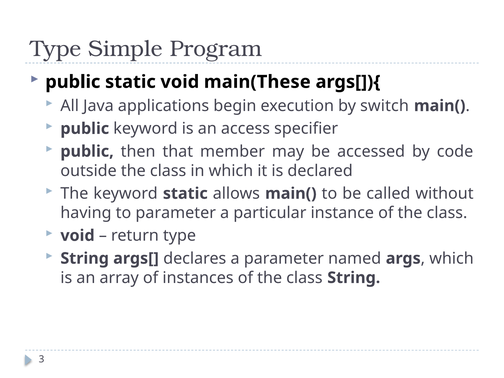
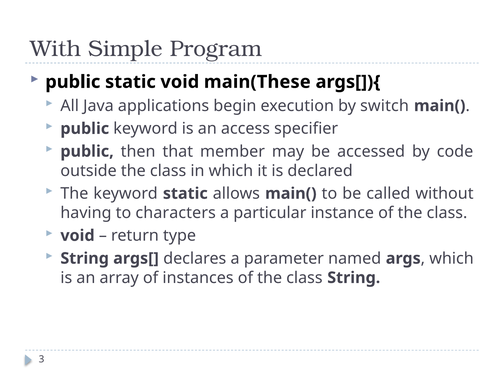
Type: Type -> With (56, 49)
to parameter: parameter -> characters (176, 213)
